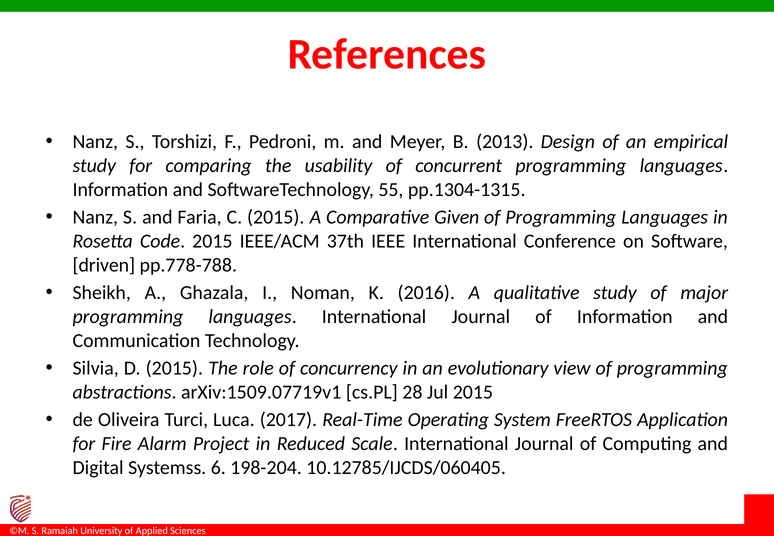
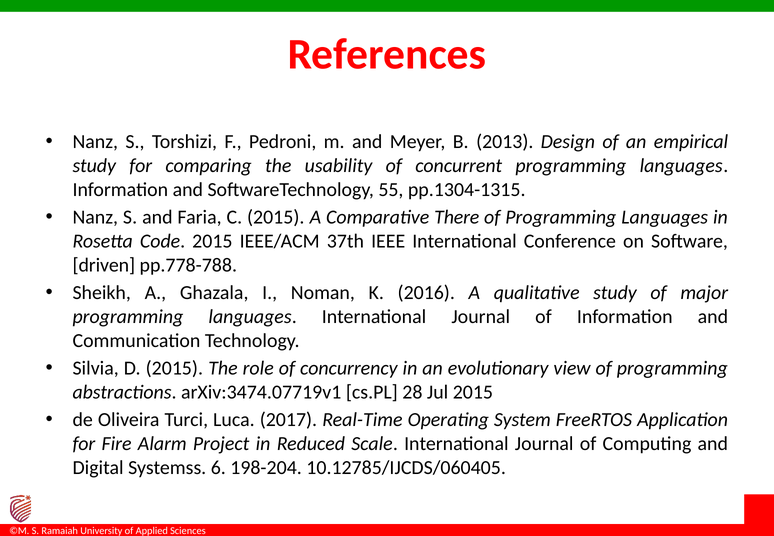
Given: Given -> There (457, 217)
arXiv:1509.07719v1: arXiv:1509.07719v1 -> arXiv:3474.07719v1 (261, 392)
